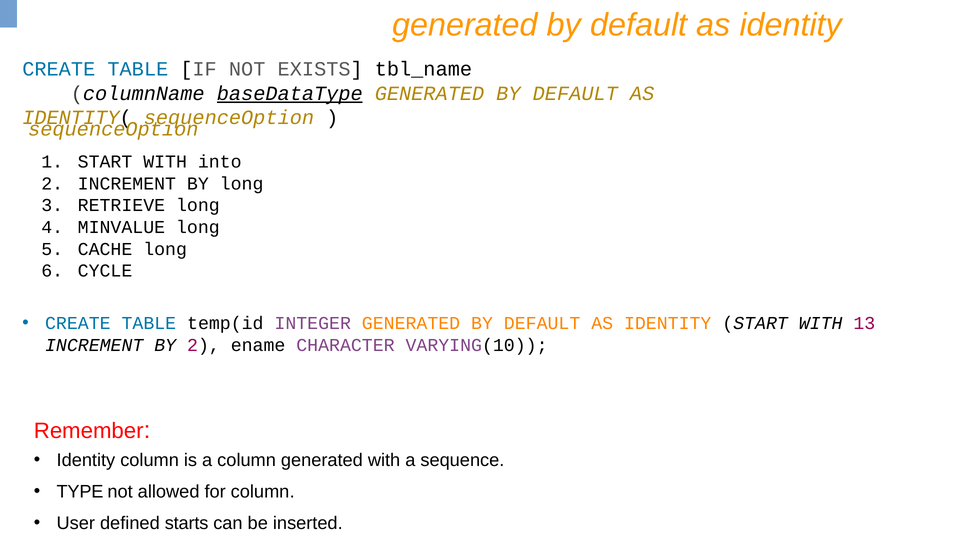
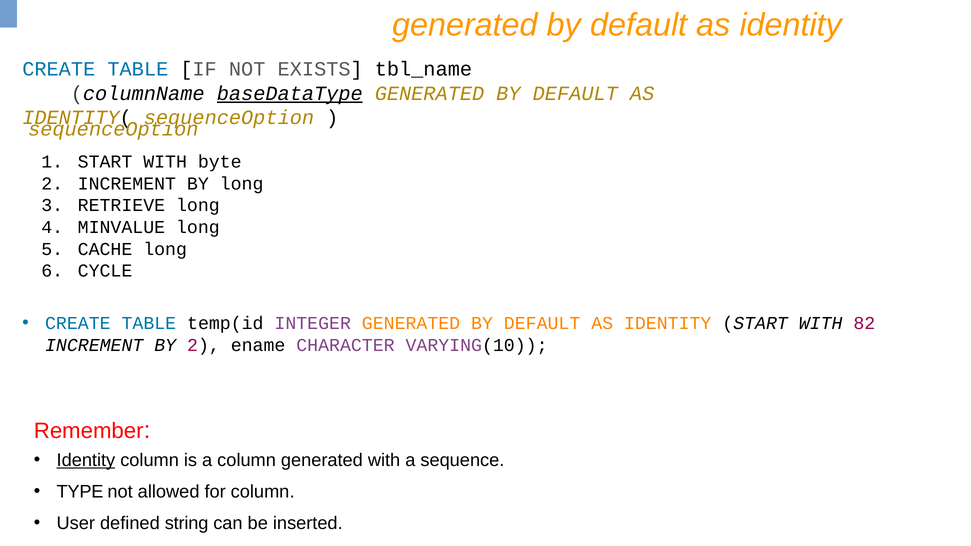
into: into -> byte (220, 162)
13: 13 -> 82 (864, 323)
Identity underline: none -> present (86, 460)
starts: starts -> string (187, 524)
